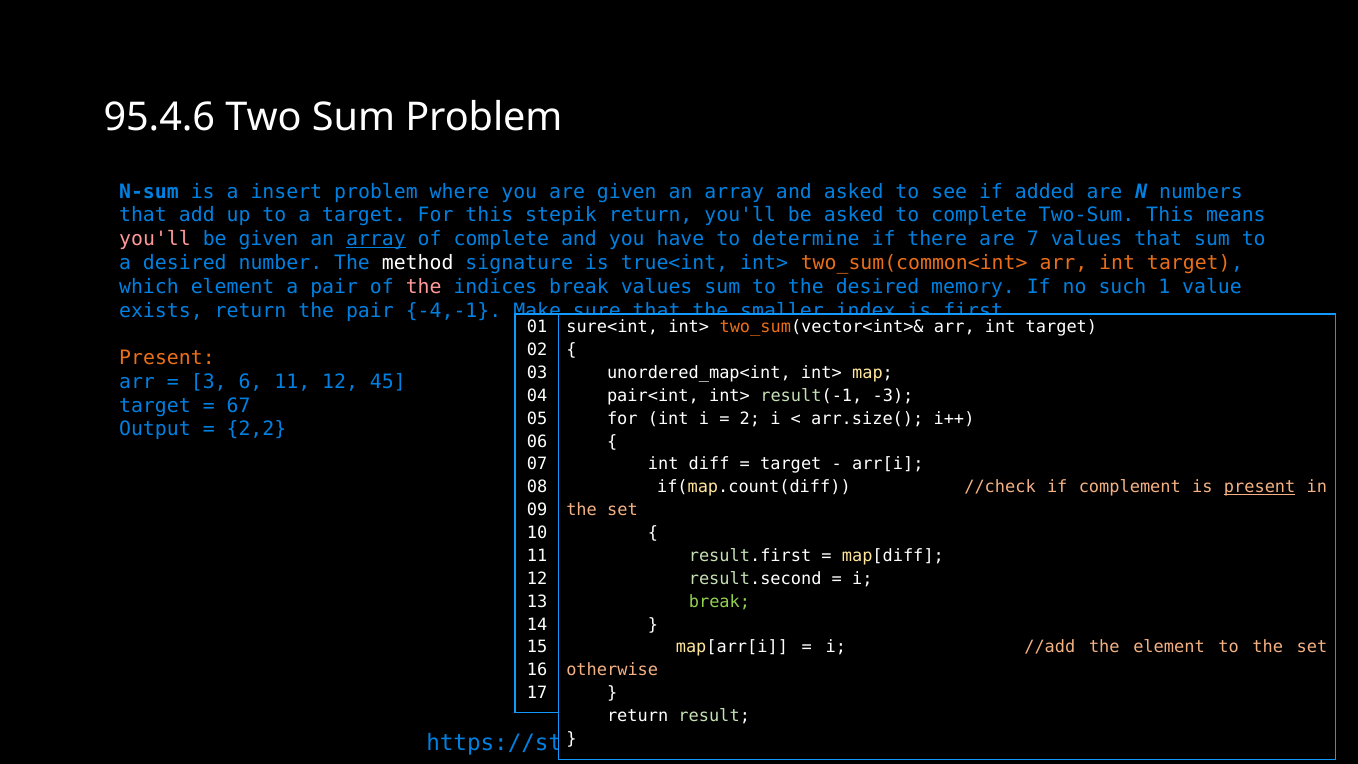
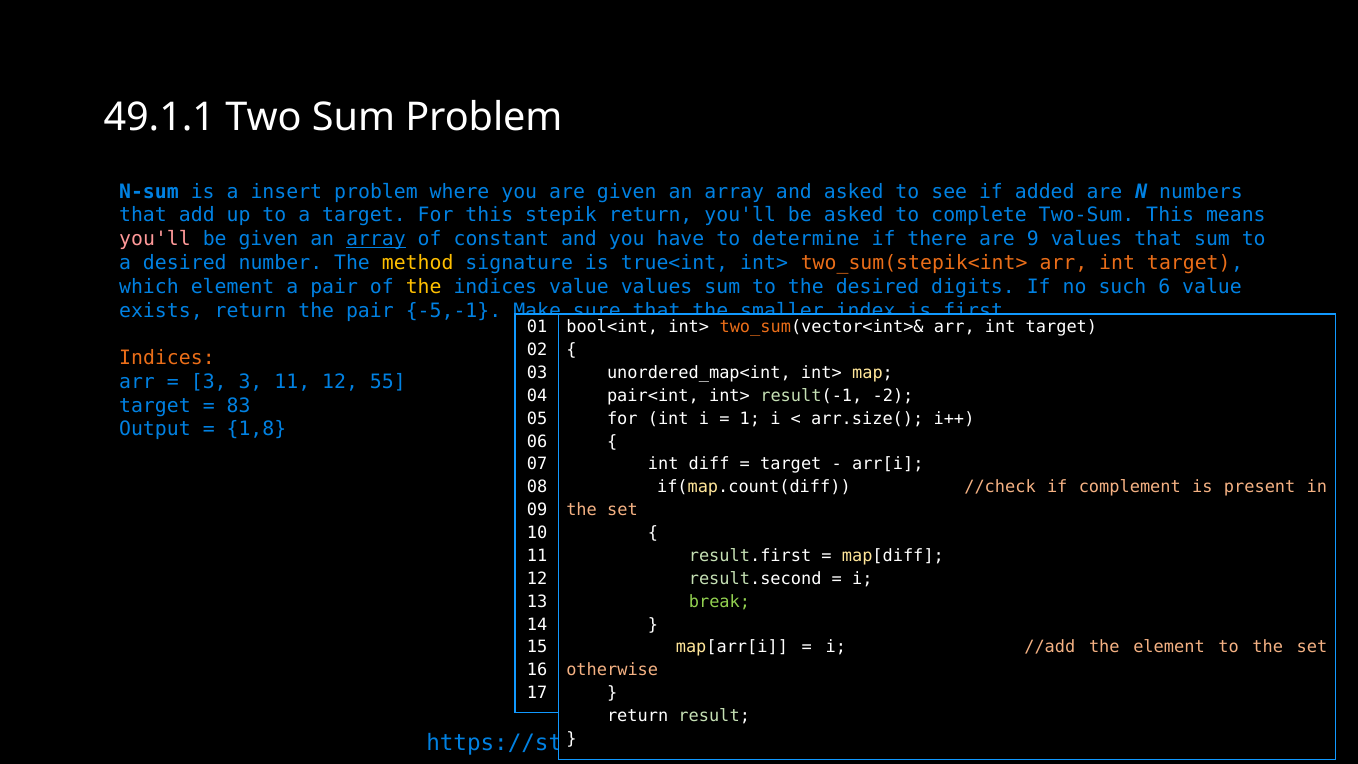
95.4.6: 95.4.6 -> 49.1.1 (159, 117)
of complete: complete -> constant (501, 239)
7: 7 -> 9 (1033, 239)
method colour: white -> yellow (418, 263)
two_sum(common<int>: two_sum(common<int> -> two_sum(stepik<int> (914, 263)
the colour: pink -> yellow (424, 287)
indices break: break -> value (579, 287)
memory: memory -> digits (973, 287)
1: 1 -> 6 (1164, 287)
-4,-1: -4,-1 -> -5,-1 (454, 310)
sure<int: sure<int -> bool<int (612, 327)
Present: Present -> Indices (167, 358)
3 6: 6 -> 3 (250, 382)
45: 45 -> 55 (388, 382)
-3: -3 -> -2 (893, 396)
67: 67 -> 83 (239, 406)
2: 2 -> 1 (750, 419)
2,2: 2,2 -> 1,8 (256, 429)
present underline: present -> none (1260, 487)
